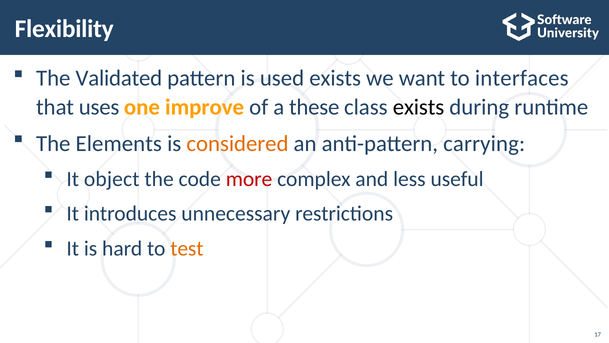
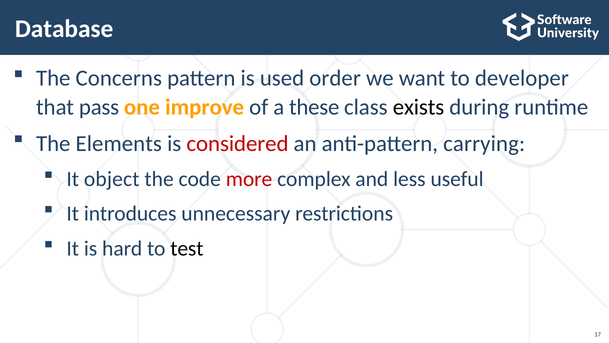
Flexibility: Flexibility -> Database (64, 29)
Validated: Validated -> Concerns (119, 78)
used exists: exists -> order (335, 78)
interfaces: interfaces -> developer (522, 78)
uses: uses -> pass (99, 107)
considered colour: orange -> red (237, 143)
test colour: orange -> black (187, 248)
